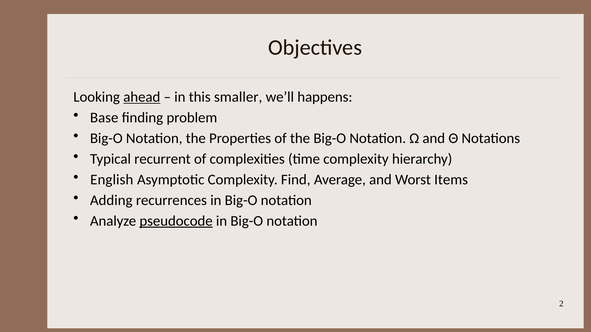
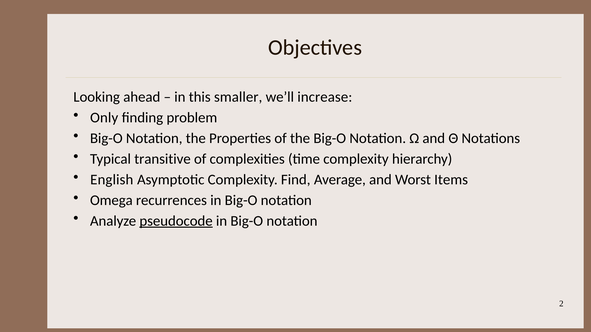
ahead underline: present -> none (142, 97)
happens: happens -> increase (325, 97)
Base: Base -> Only (104, 118)
recurrent: recurrent -> transitive (162, 159)
Adding: Adding -> Omega (111, 200)
